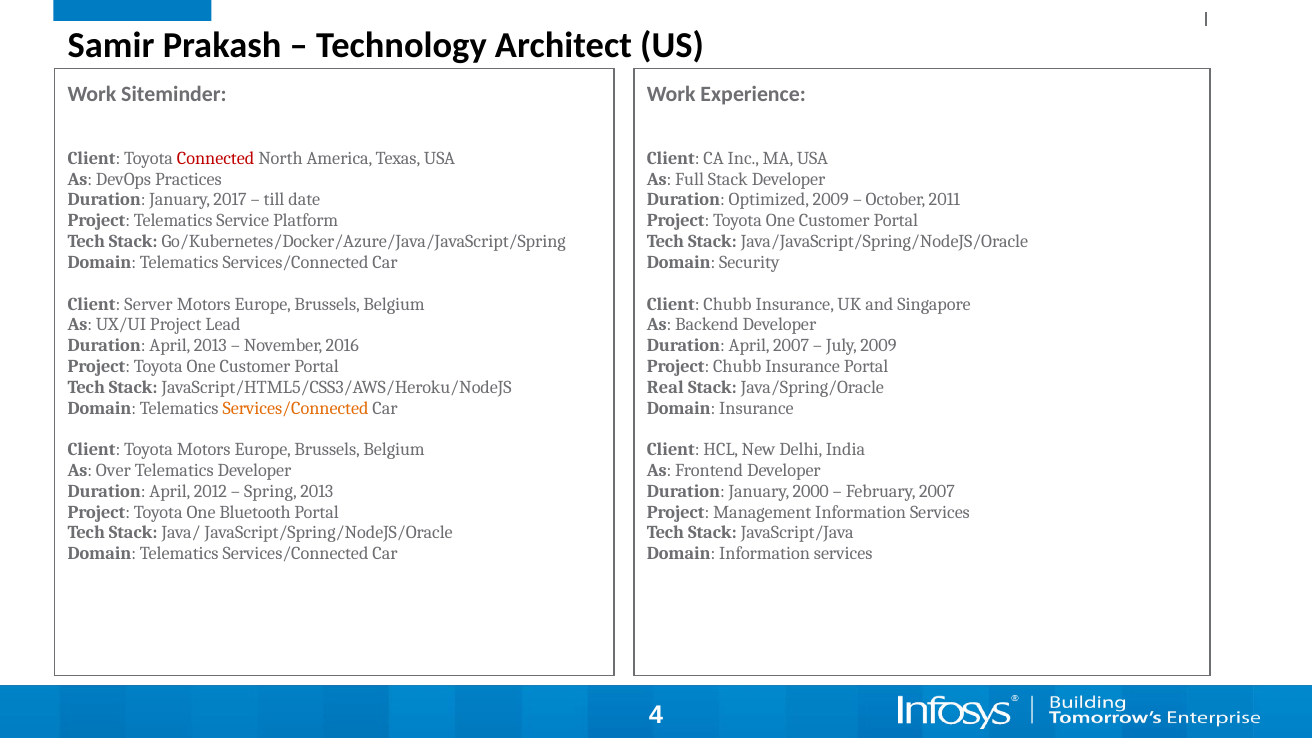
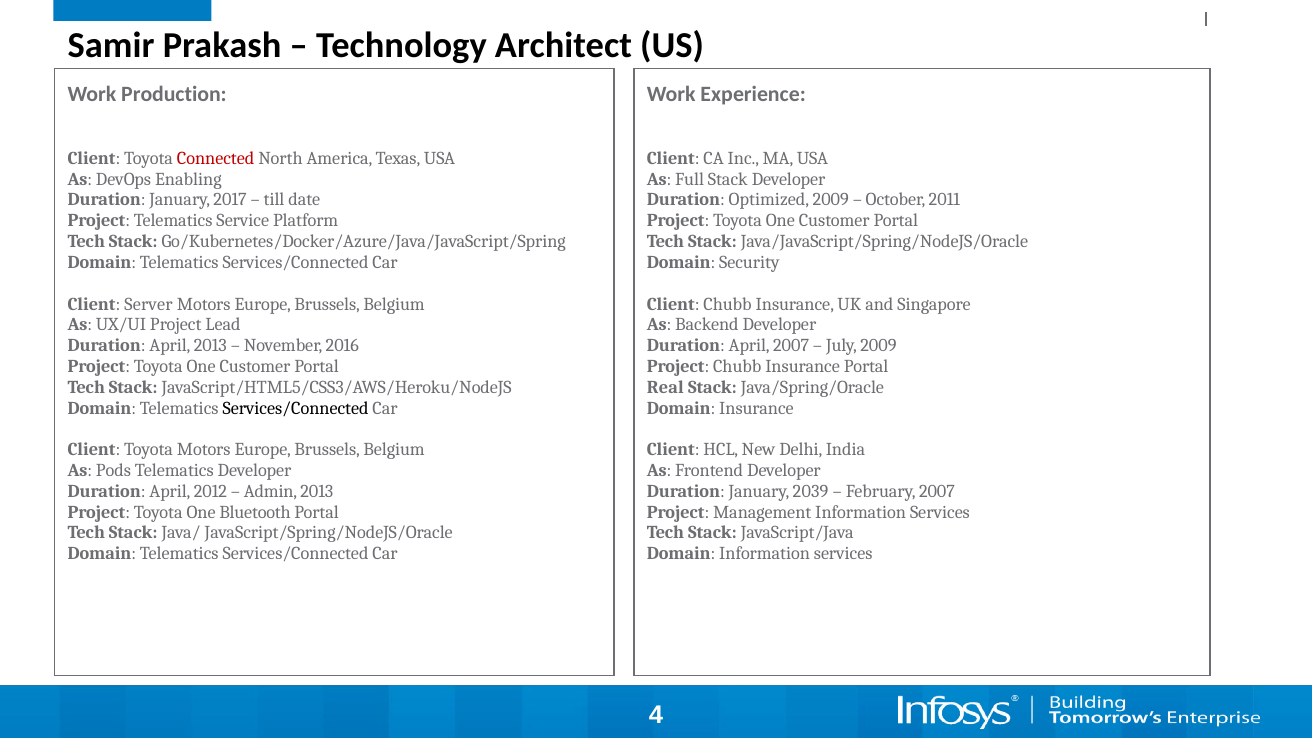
Siteminder: Siteminder -> Production (174, 95)
Practices: Practices -> Enabling (188, 179)
Services/Connected colour: orange -> black (296, 408)
Over: Over -> Pods (113, 470)
Spring: Spring -> Admin (271, 491)
2000: 2000 -> 2039 (811, 491)
